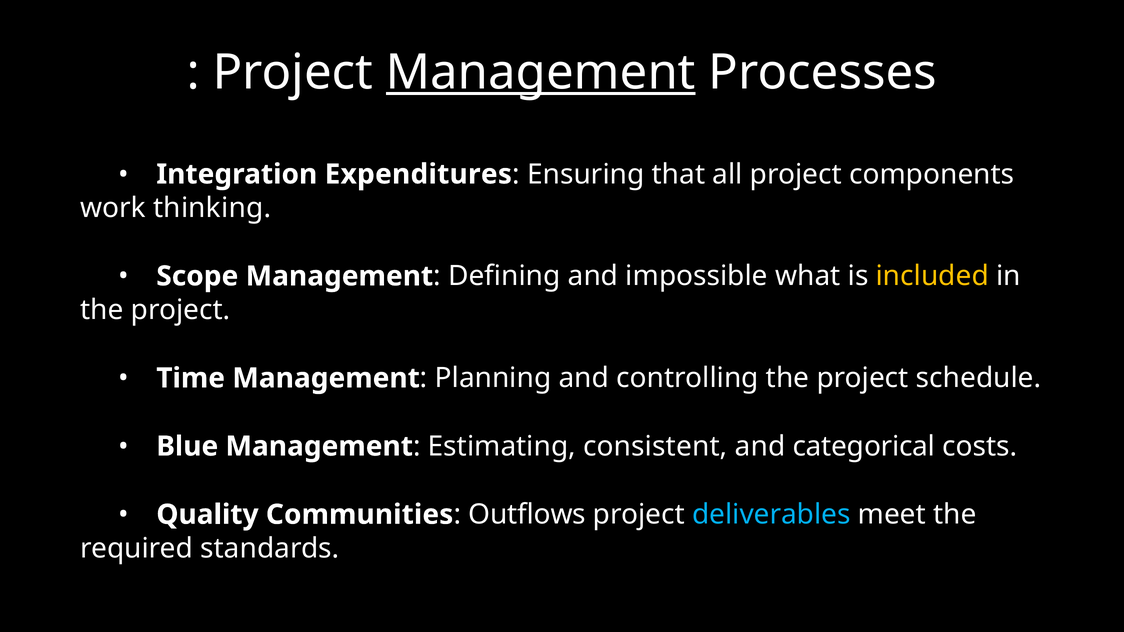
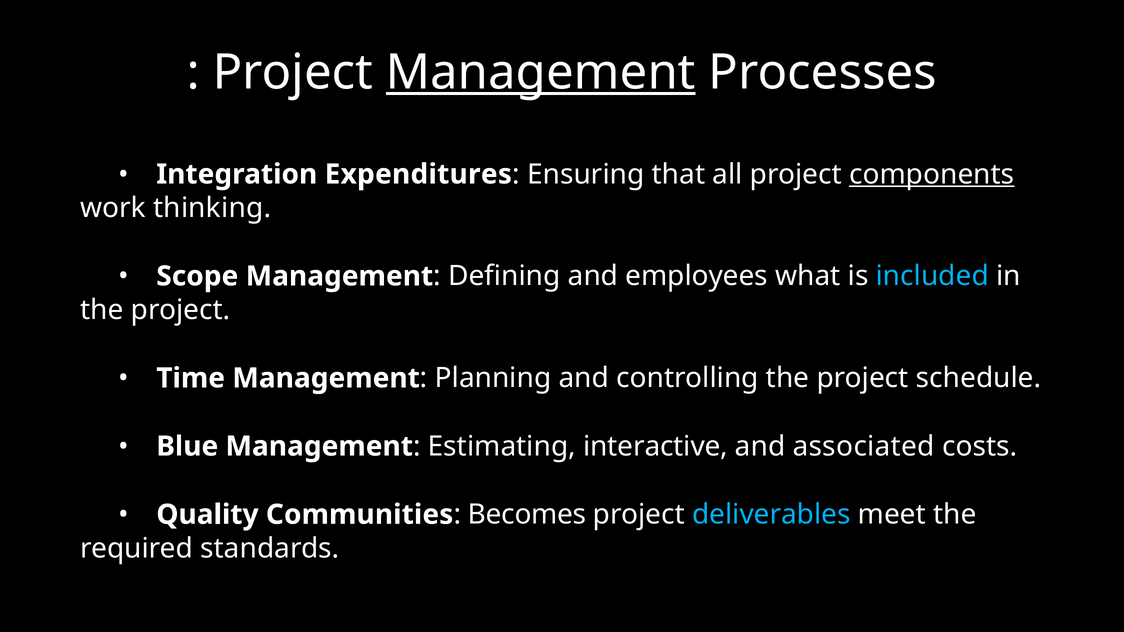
components underline: none -> present (932, 174)
impossible: impossible -> employees (697, 276)
included colour: yellow -> light blue (932, 276)
consistent: consistent -> interactive (655, 447)
categorical: categorical -> associated (864, 447)
Outflows: Outflows -> Becomes (527, 515)
